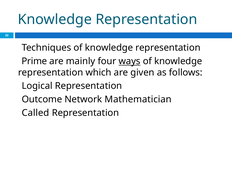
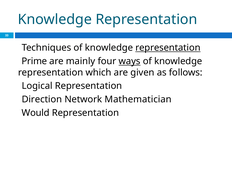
representation underline: none -> present (168, 48)
Outcome: Outcome -> Direction (42, 99)
Called: Called -> Would (36, 113)
